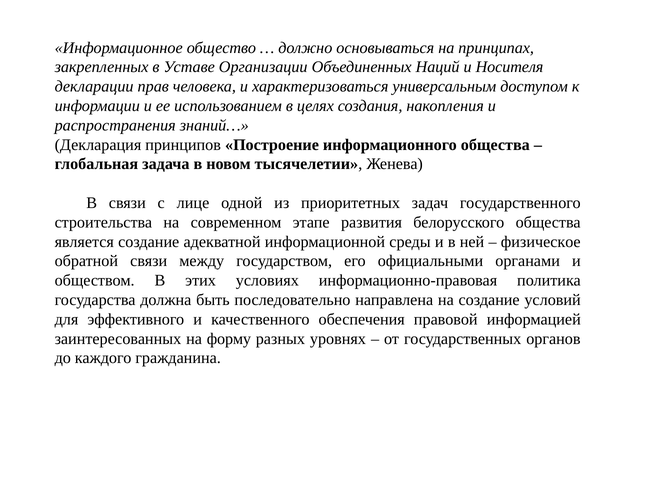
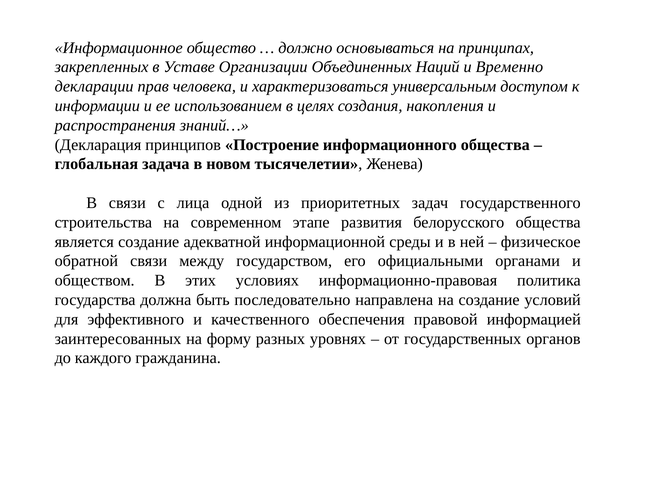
Носителя: Носителя -> Временно (509, 67)
лице: лице -> лица (193, 203)
